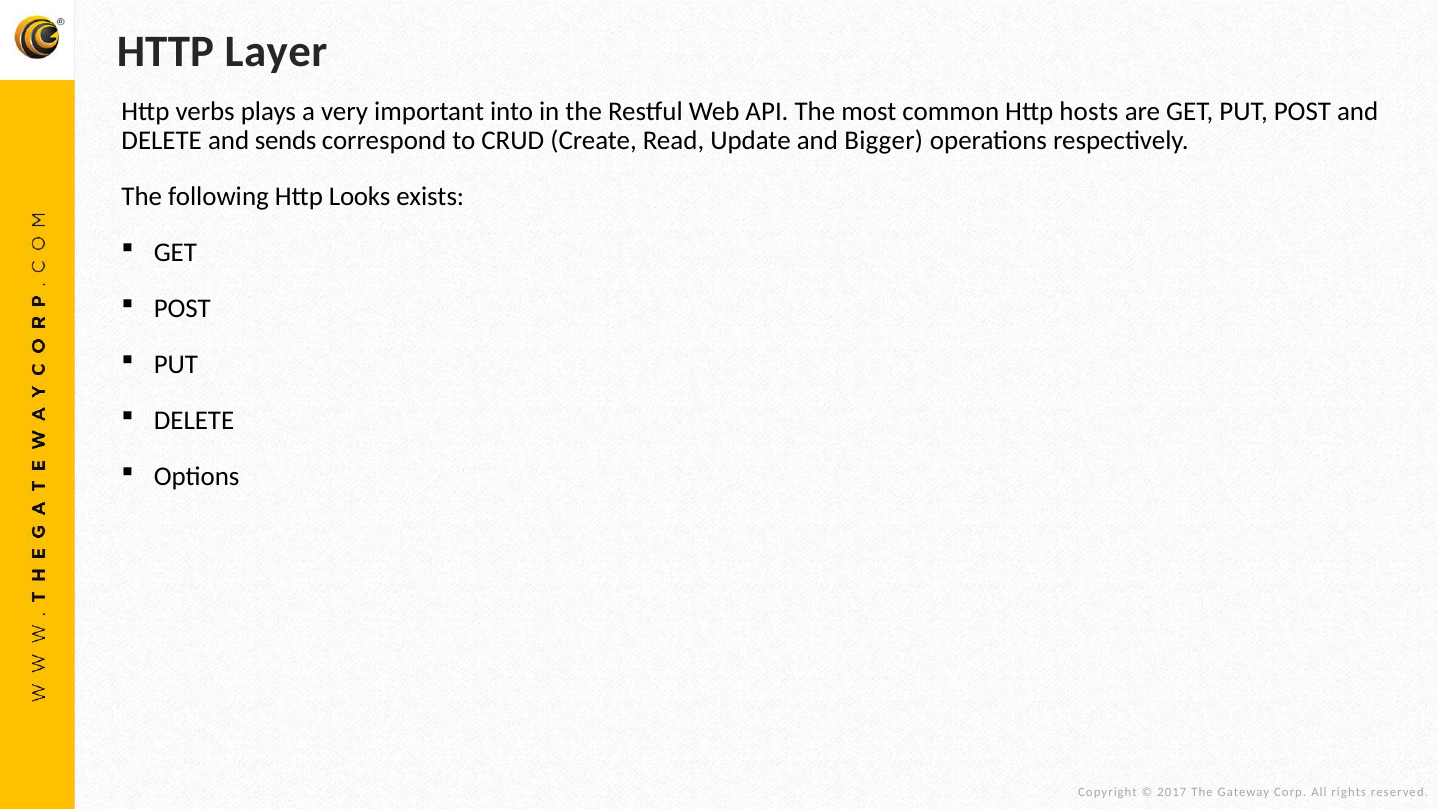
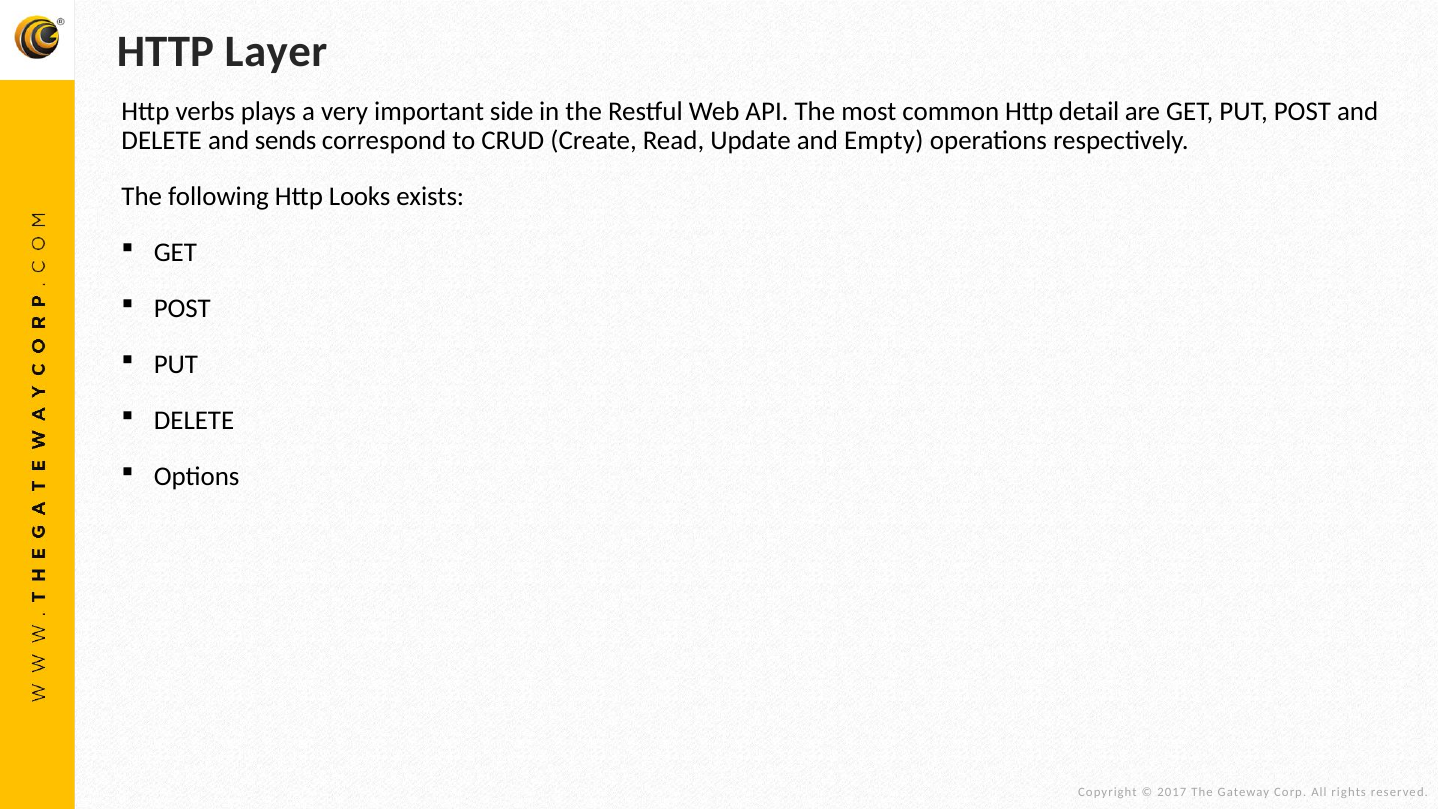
into: into -> side (512, 111)
hosts: hosts -> detail (1089, 111)
Bigger: Bigger -> Empty (884, 140)
